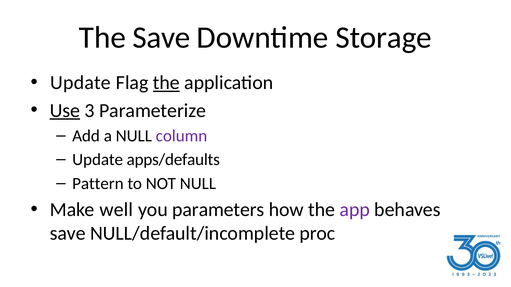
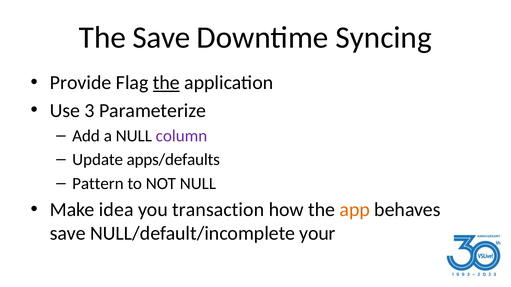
Storage: Storage -> Syncing (384, 38)
Update: Update -> Provide (81, 83)
Use underline: present -> none (65, 111)
well: well -> idea (116, 210)
parameters: parameters -> transaction (218, 210)
app colour: purple -> orange (355, 210)
proc: proc -> your (317, 234)
